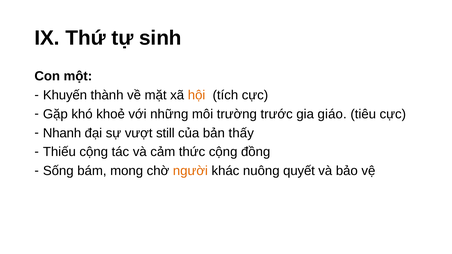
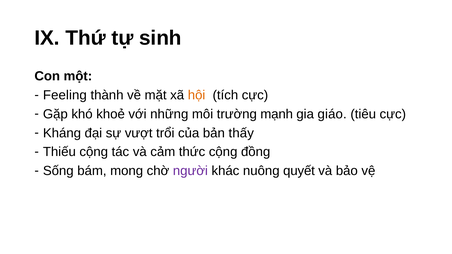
Khuyến: Khuyến -> Feeling (65, 95)
trước: trước -> mạnh (277, 114)
Nhanh: Nhanh -> Kháng (62, 133)
still: still -> trổi (165, 133)
người colour: orange -> purple (190, 171)
